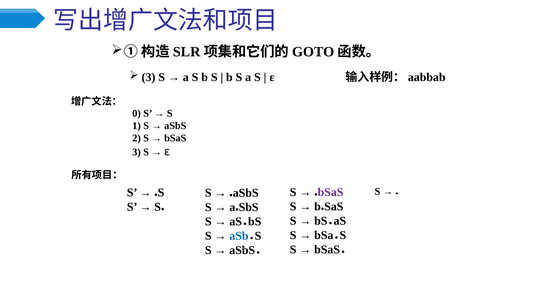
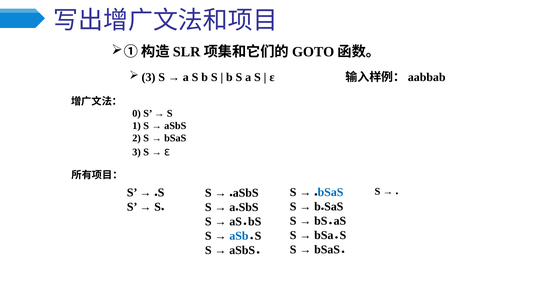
bSaS colour: purple -> blue (331, 192)
